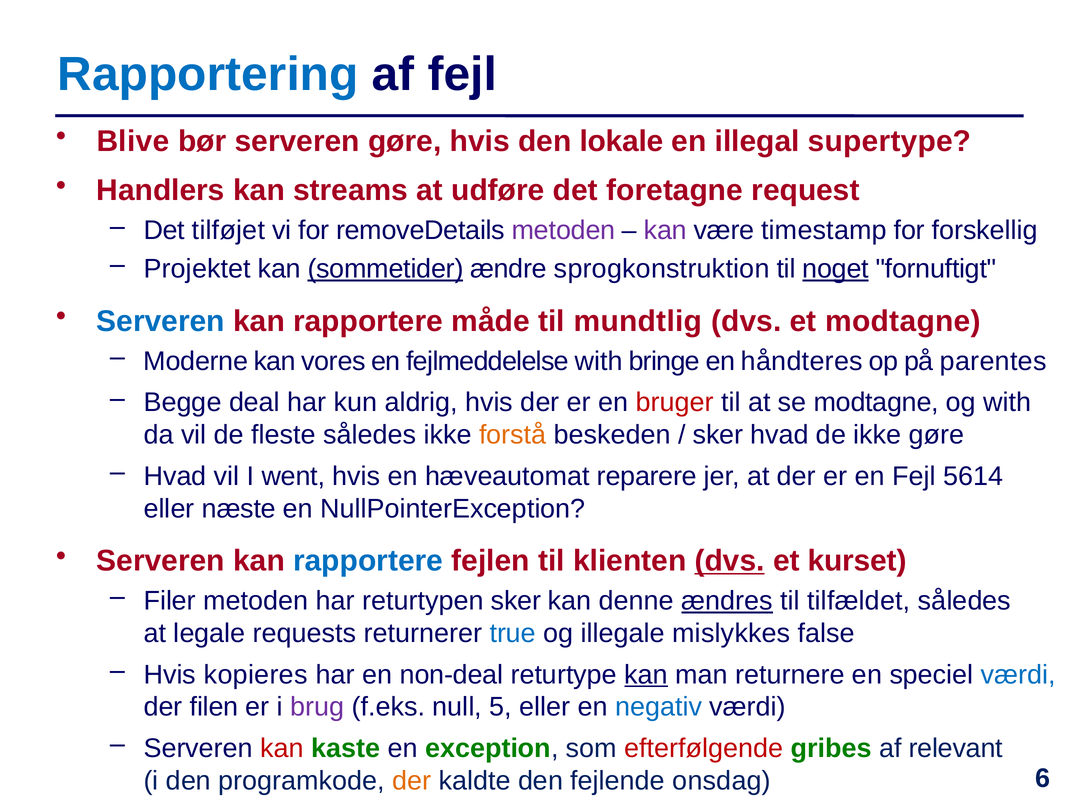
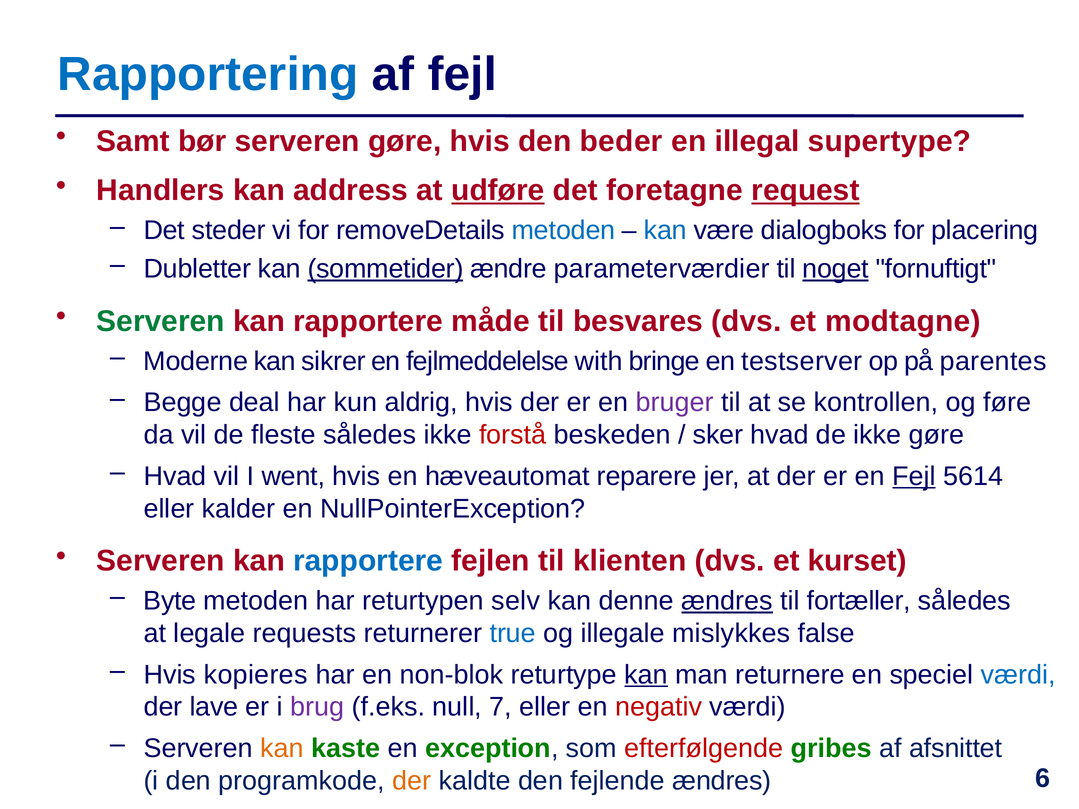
Blive: Blive -> Samt (133, 141)
lokale: lokale -> beder (621, 141)
streams: streams -> address (351, 191)
udføre underline: none -> present (498, 191)
request underline: none -> present (806, 191)
tilføjet: tilføjet -> steder (229, 231)
metoden colour: purple -> blue (564, 231)
kan colour: purple -> blue (665, 231)
timestamp: timestamp -> dialogboks (824, 231)
forskellig: forskellig -> placering (985, 231)
Projektet: Projektet -> Dubletter (197, 269)
sprogkonstruktion: sprogkonstruktion -> parameterværdier (662, 269)
Serveren colour: blue -> green (161, 321)
mundtlig: mundtlig -> besvares (638, 321)
vores: vores -> sikrer (333, 361)
håndteres: håndteres -> testserver (802, 361)
bruger colour: red -> purple (675, 403)
se modtagne: modtagne -> kontrollen (876, 403)
og with: with -> føre (1007, 403)
forstå colour: orange -> red (513, 435)
Fejl underline: none -> present (914, 476)
næste: næste -> kalder (239, 509)
dvs underline: present -> none (730, 561)
Filer: Filer -> Byte (170, 601)
returtypen sker: sker -> selv (516, 601)
tilfældet: tilfældet -> fortæller (859, 601)
non-deal: non-deal -> non-blok (451, 675)
filen: filen -> lave (214, 707)
5: 5 -> 7 (501, 707)
negativ colour: blue -> red (659, 707)
kan colour: red -> orange (282, 749)
relevant: relevant -> afsnittet (956, 749)
fejlende onsdag: onsdag -> ændres (722, 781)
